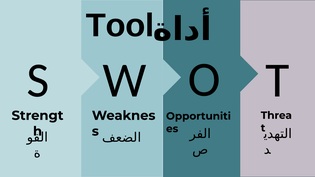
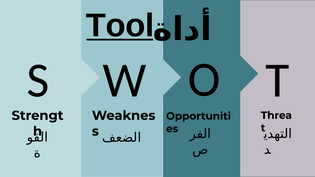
Tool underline: none -> present (120, 26)
